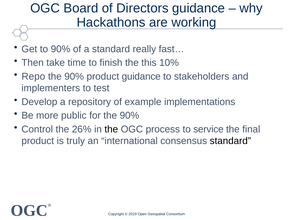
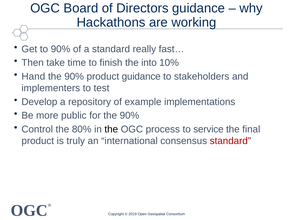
this: this -> into (149, 63)
Repo: Repo -> Hand (33, 76)
26%: 26% -> 80% (82, 129)
standard colour: black -> red (230, 141)
